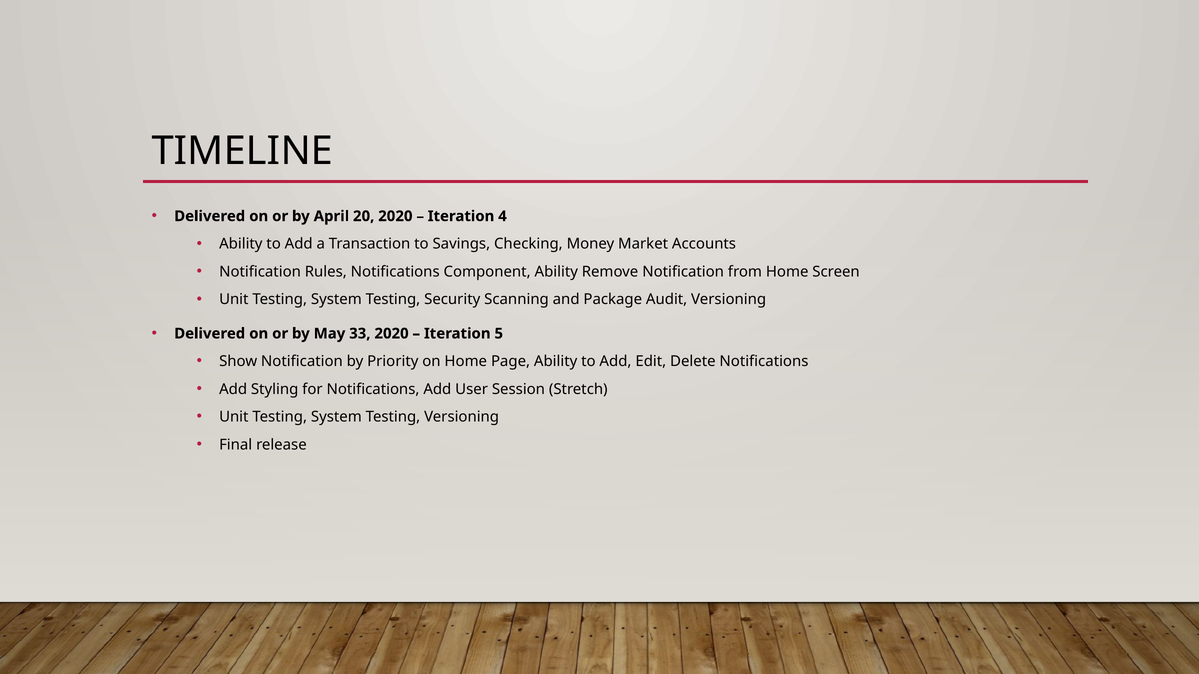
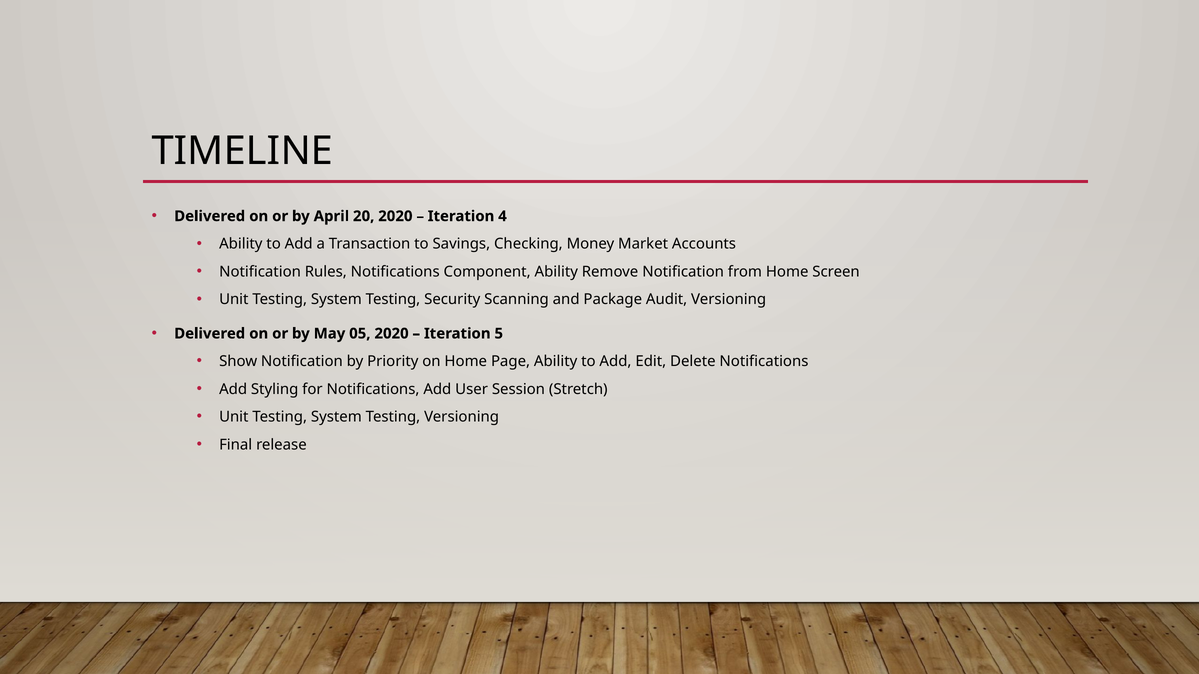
33: 33 -> 05 (360, 334)
